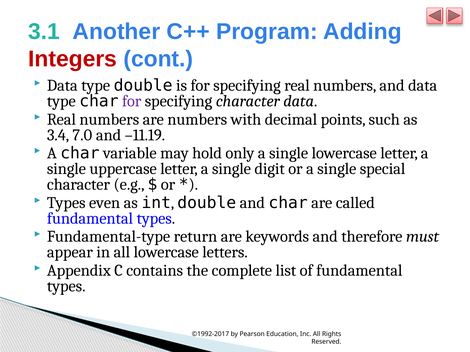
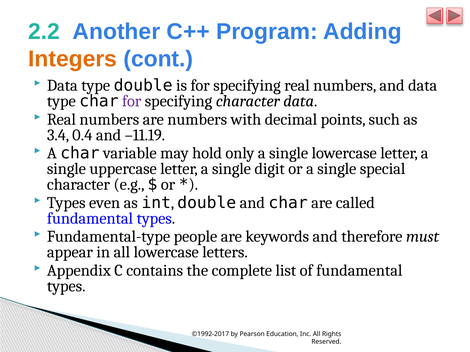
3.1: 3.1 -> 2.2 (44, 32)
Integers colour: red -> orange (73, 59)
7.0: 7.0 -> 0.4 (82, 135)
return: return -> people (195, 237)
